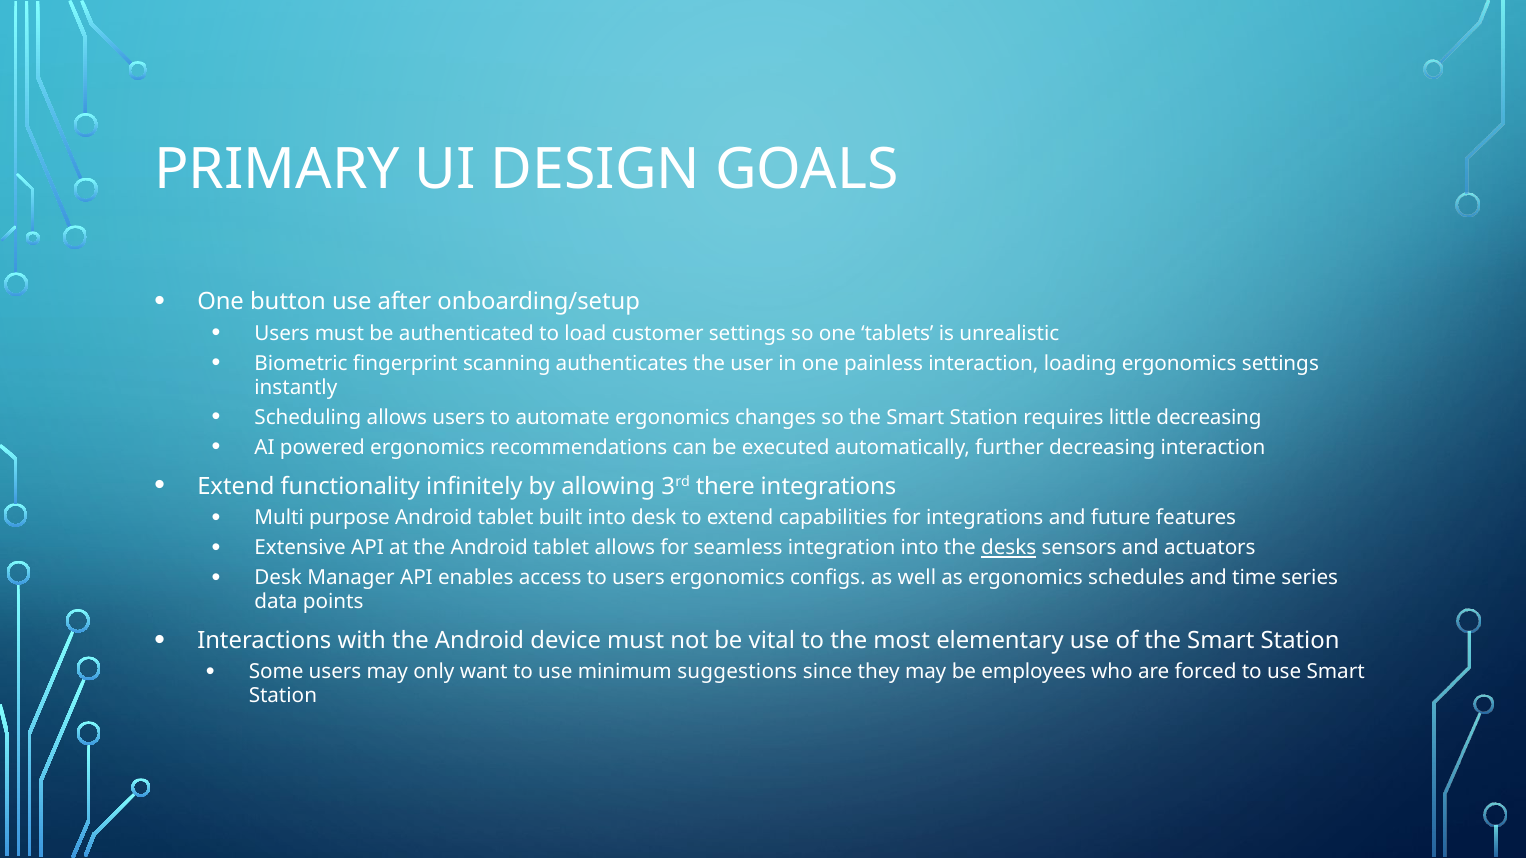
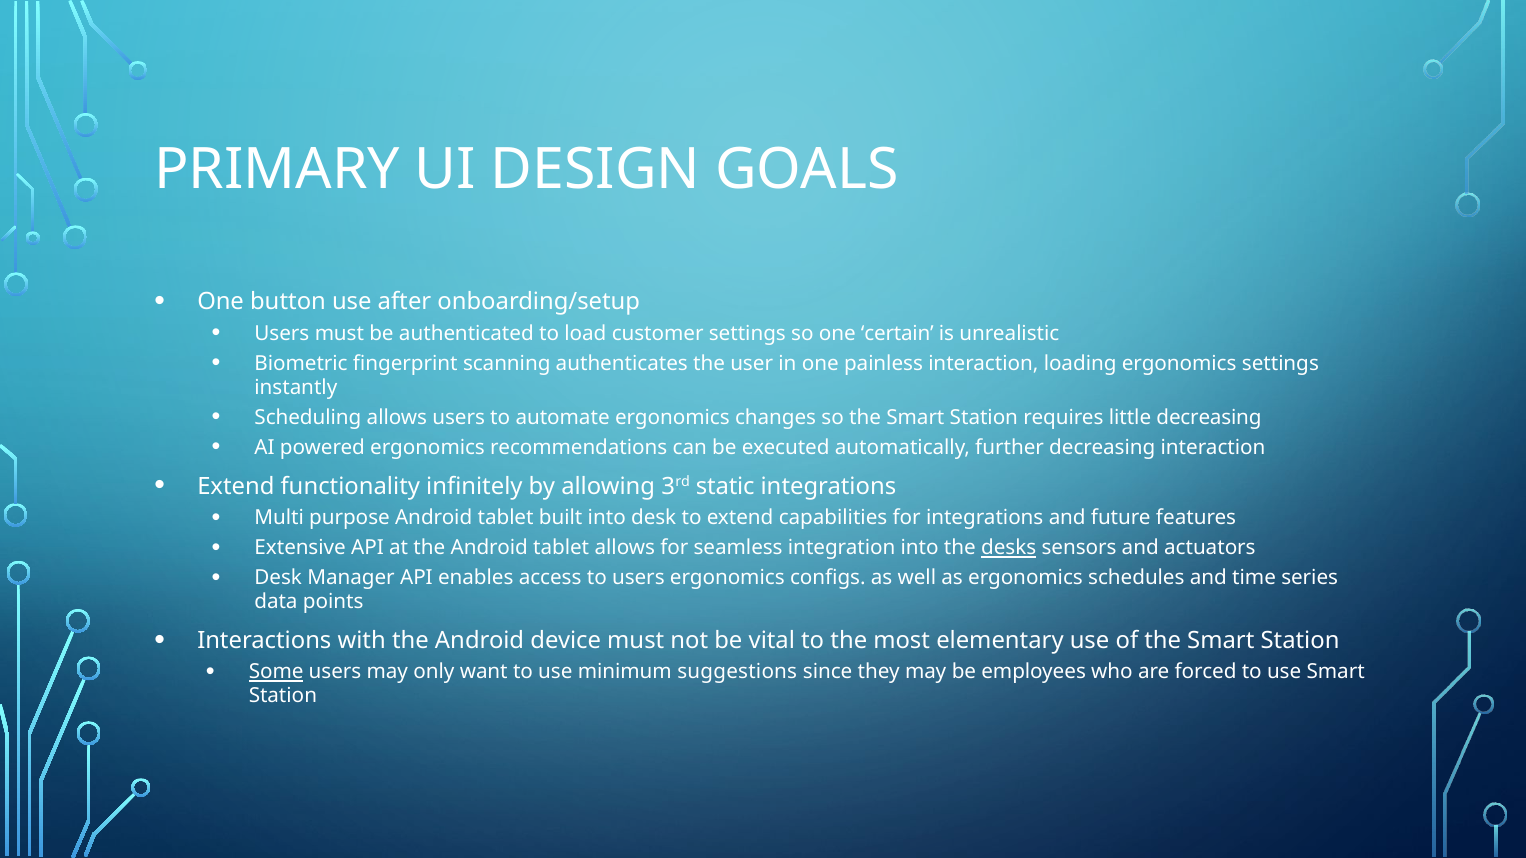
tablets: tablets -> certain (897, 334)
there: there -> static (725, 486)
Some underline: none -> present (276, 672)
